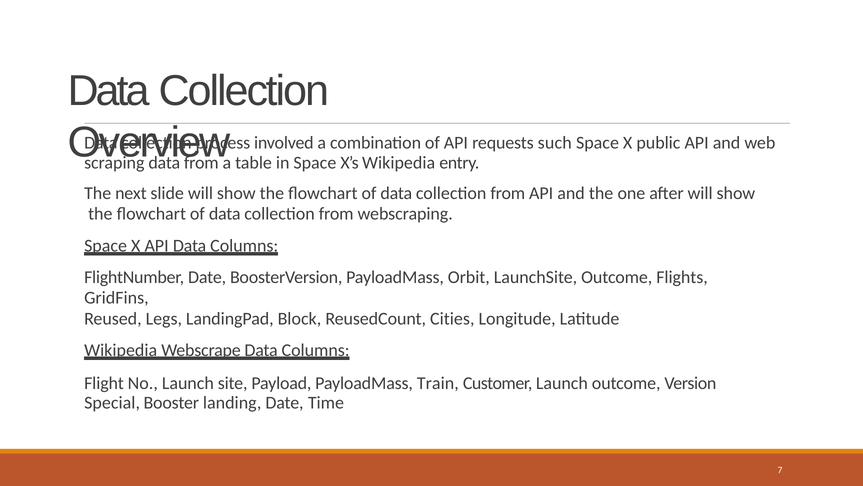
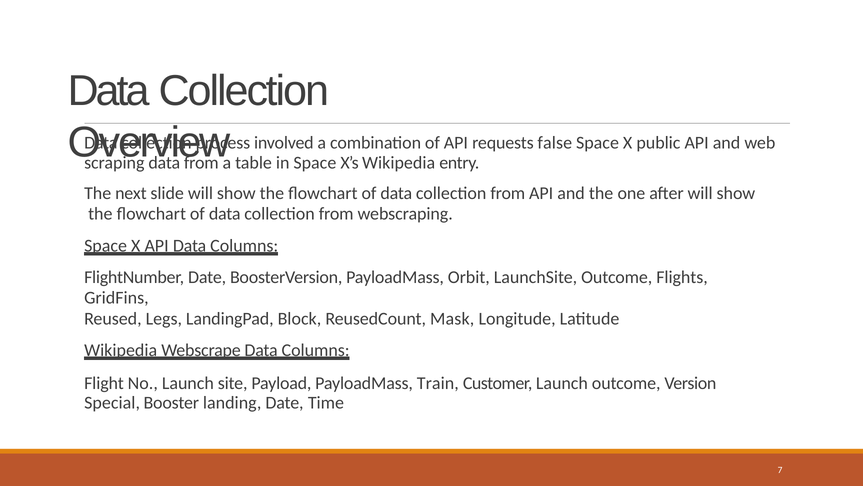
such: such -> false (555, 142)
Cities: Cities -> Mask (452, 318)
